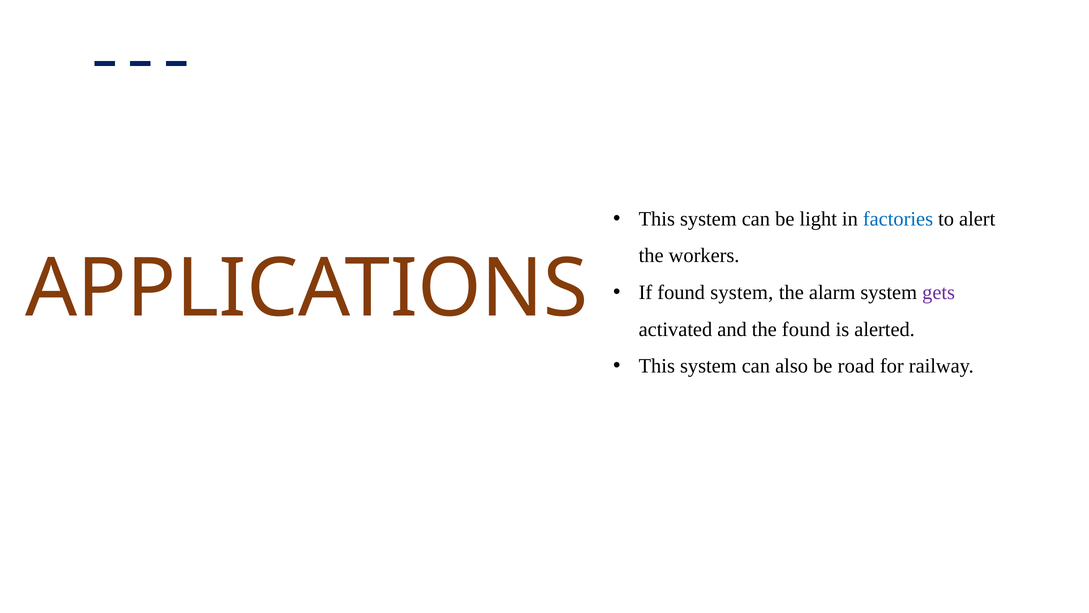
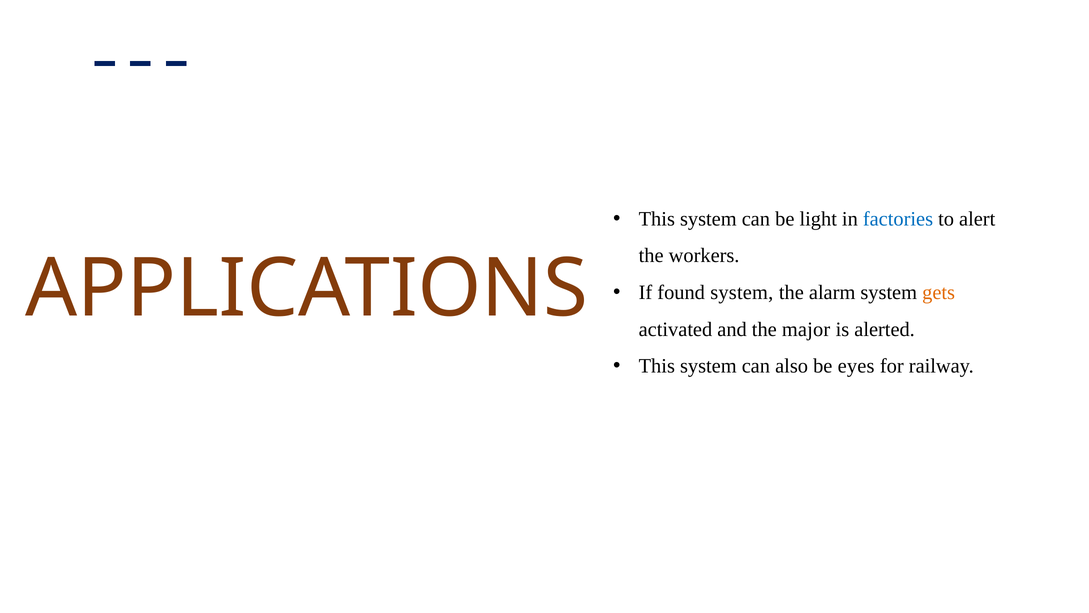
gets colour: purple -> orange (939, 292)
the found: found -> major (806, 329)
road: road -> eyes (856, 366)
